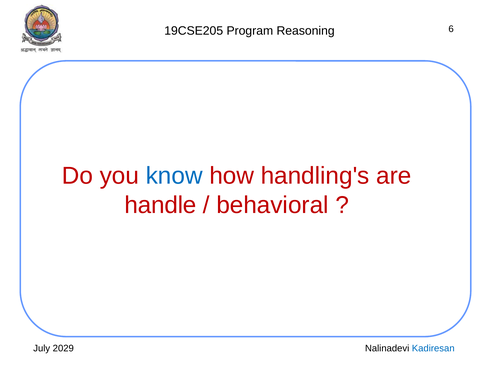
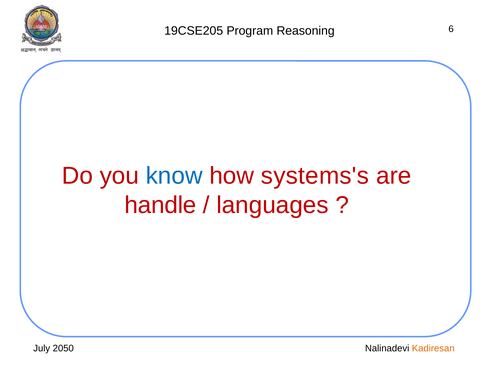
handling's: handling's -> systems's (315, 176)
behavioral: behavioral -> languages (272, 205)
2029: 2029 -> 2050 (63, 349)
Kadiresan colour: blue -> orange (433, 349)
